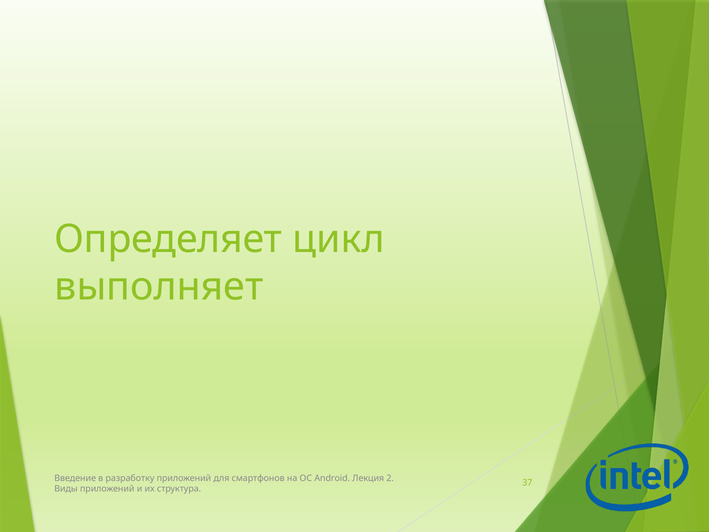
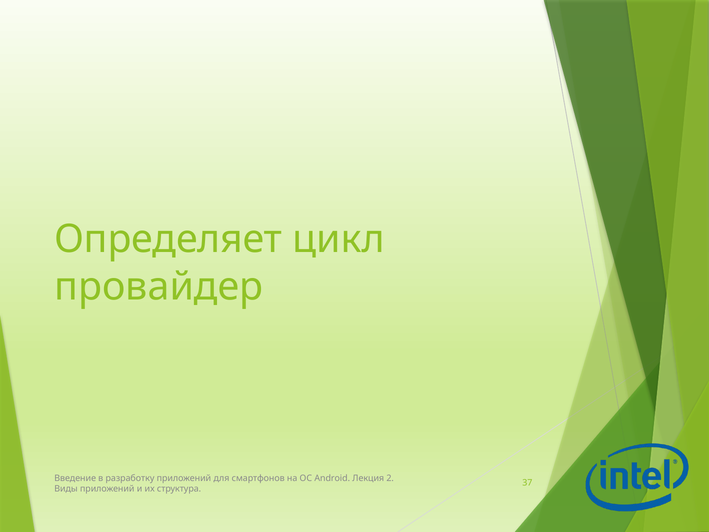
выполняет: выполняет -> провайдер (159, 287)
